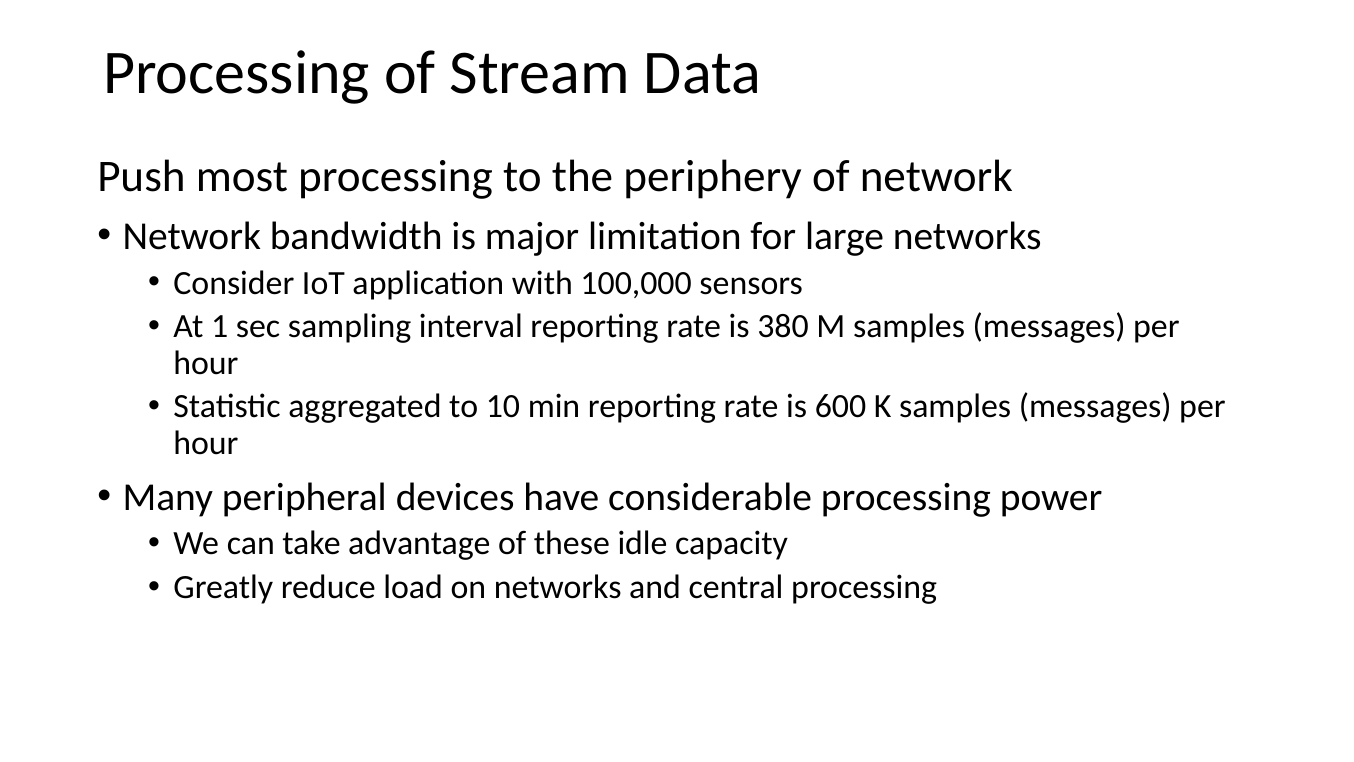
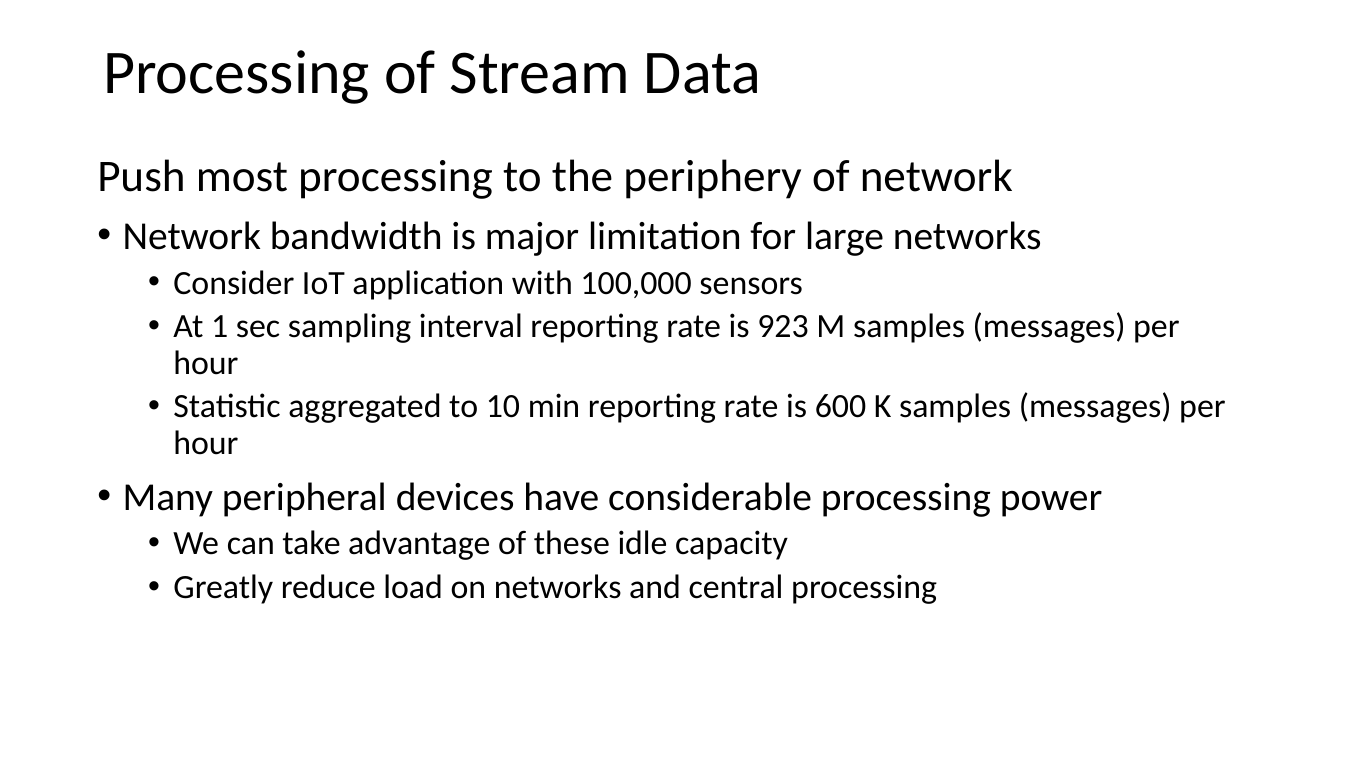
380: 380 -> 923 (783, 326)
